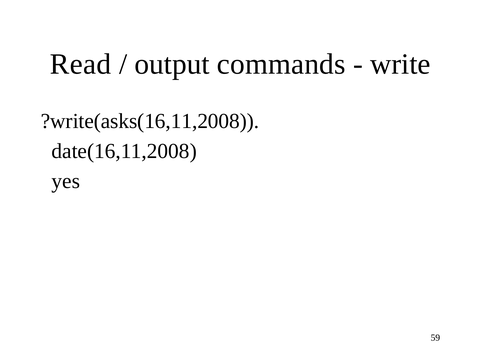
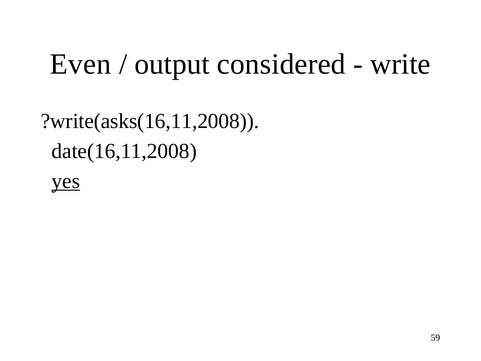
Read: Read -> Even (81, 64)
commands: commands -> considered (281, 64)
yes underline: none -> present (66, 181)
